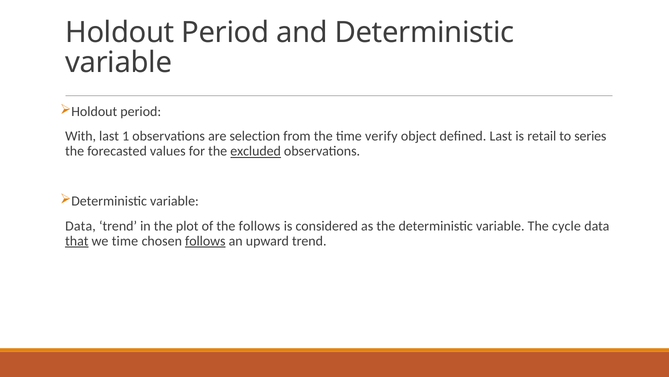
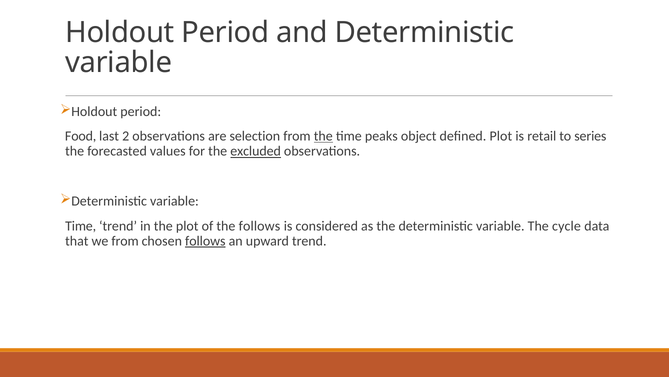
With: With -> Food (81, 136)
1: 1 -> 2 (126, 136)
the underline: none -> present (323, 136)
verify: verify -> peaks (381, 136)
defined Last: Last -> Plot (501, 136)
Data: Data -> Time (81, 226)
that underline: present -> none (77, 241)
we time: time -> from (125, 241)
